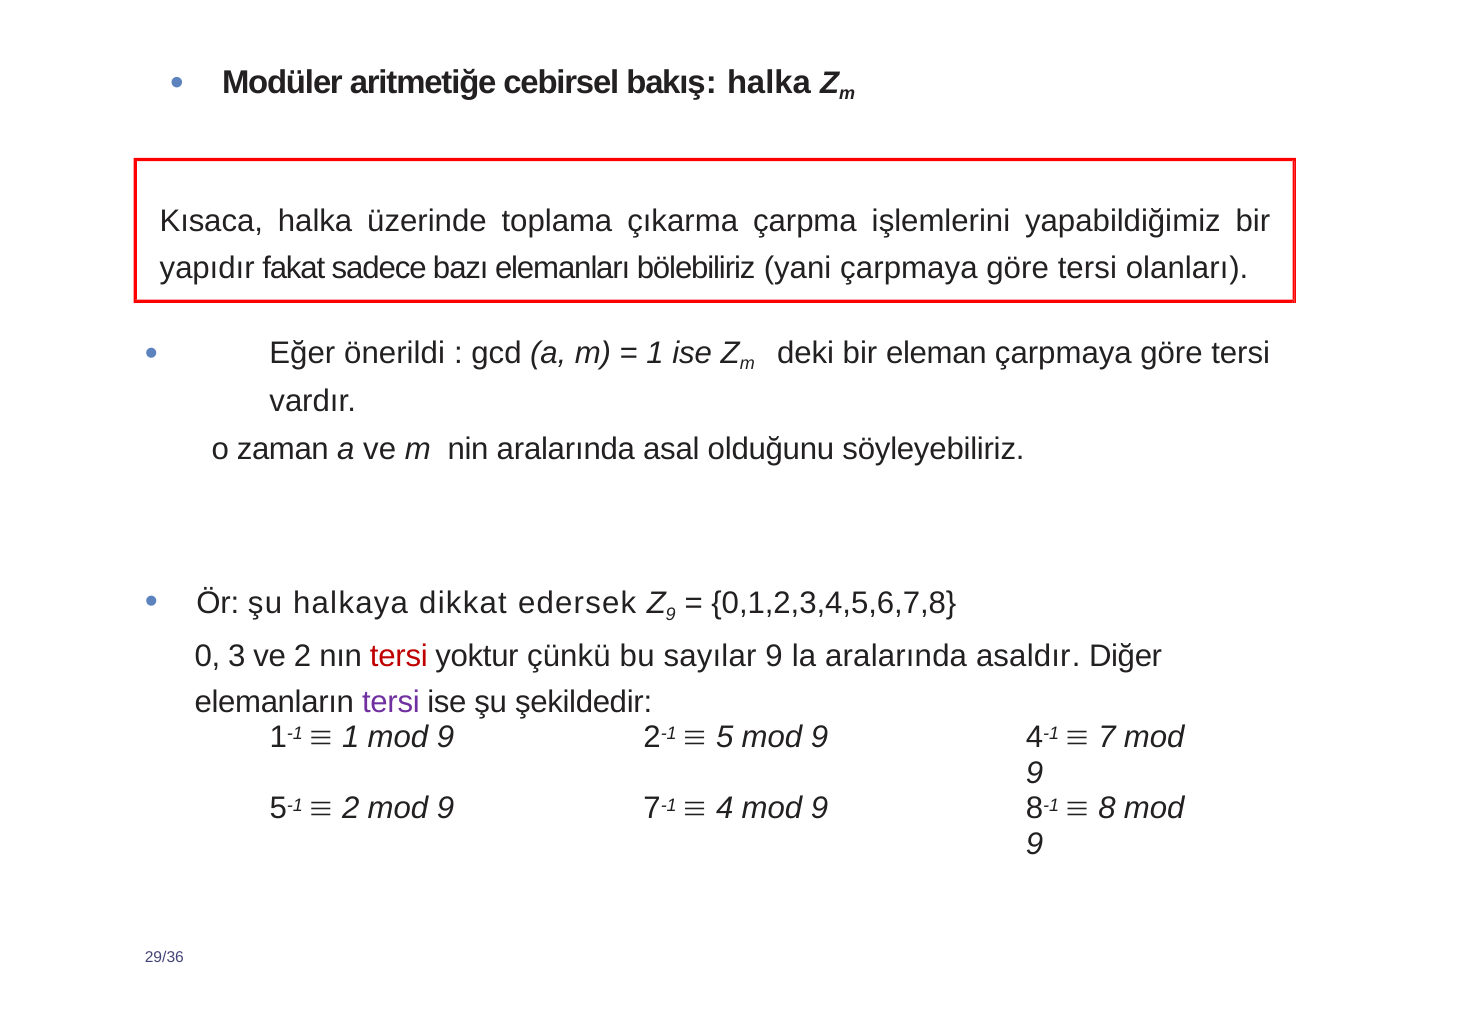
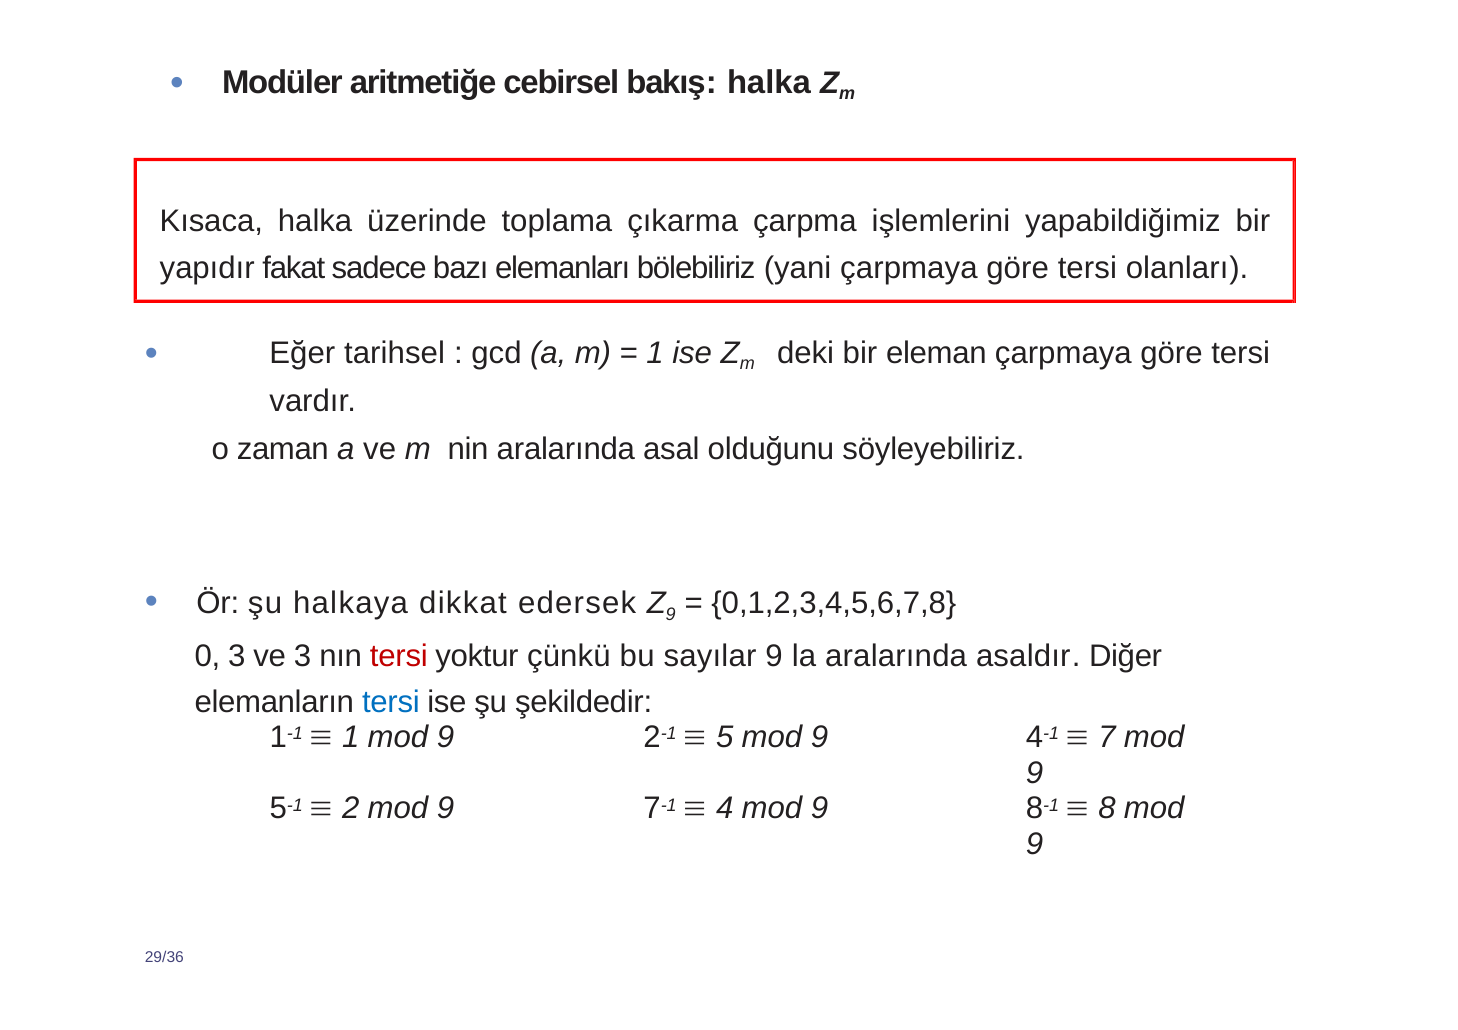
önerildi: önerildi -> tarihsel (395, 354)
ve 2: 2 -> 3 (303, 656)
tersi colour: purple -> blue (391, 703)
